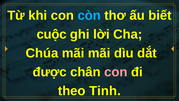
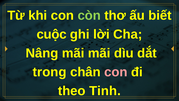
còn colour: light blue -> light green (89, 15)
Chúa: Chúa -> Nâng (42, 53)
được: được -> trong (50, 72)
